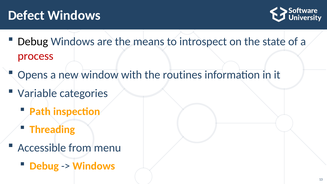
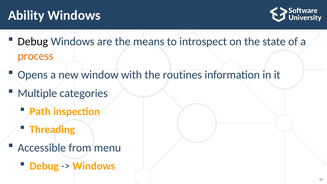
Defect: Defect -> Ability (26, 15)
process colour: red -> orange (36, 56)
Variable: Variable -> Multiple (37, 93)
